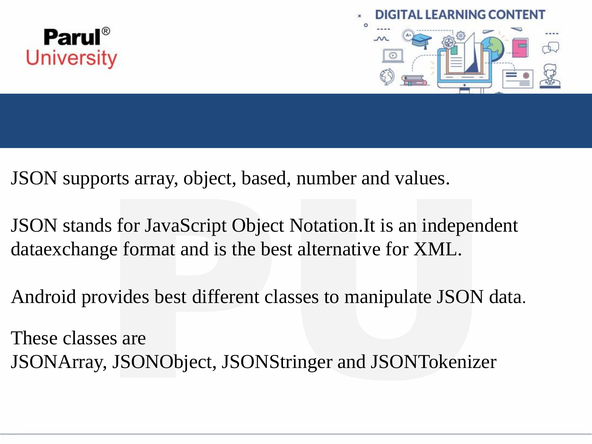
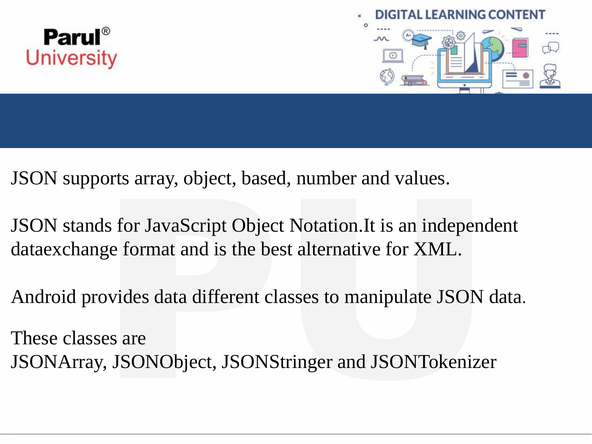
provides best: best -> data (171, 297)
